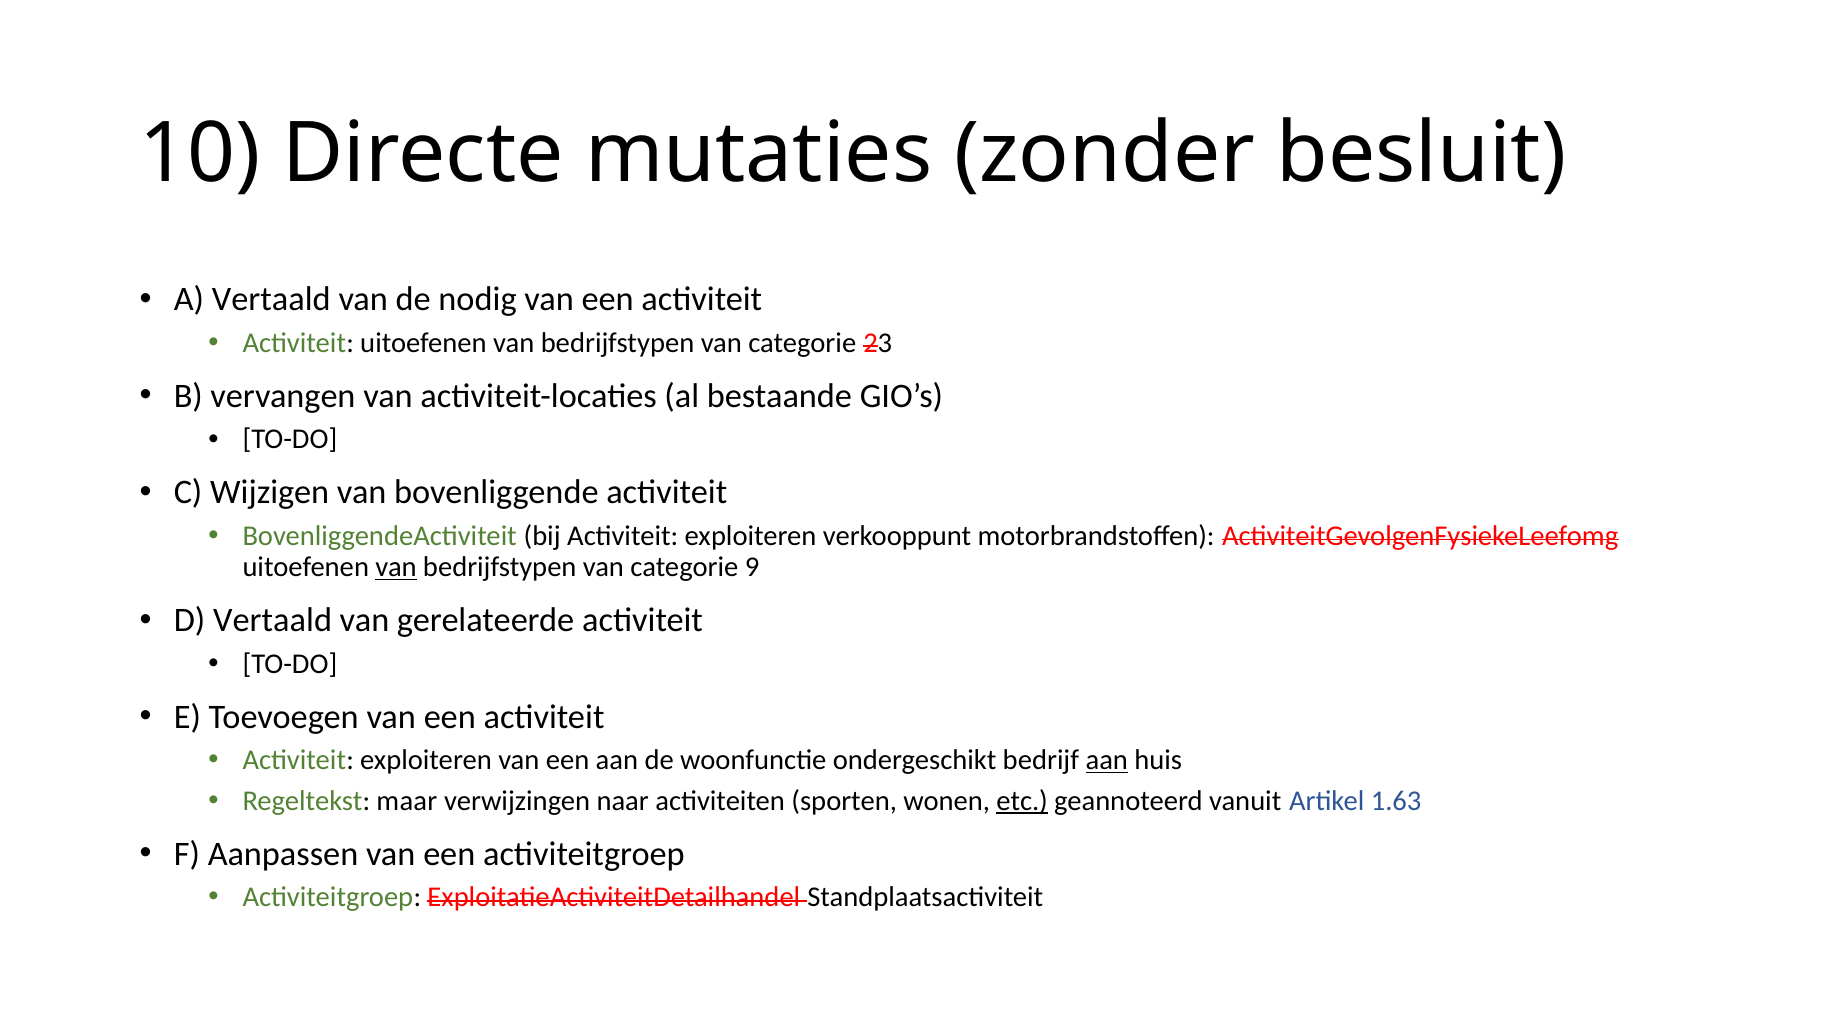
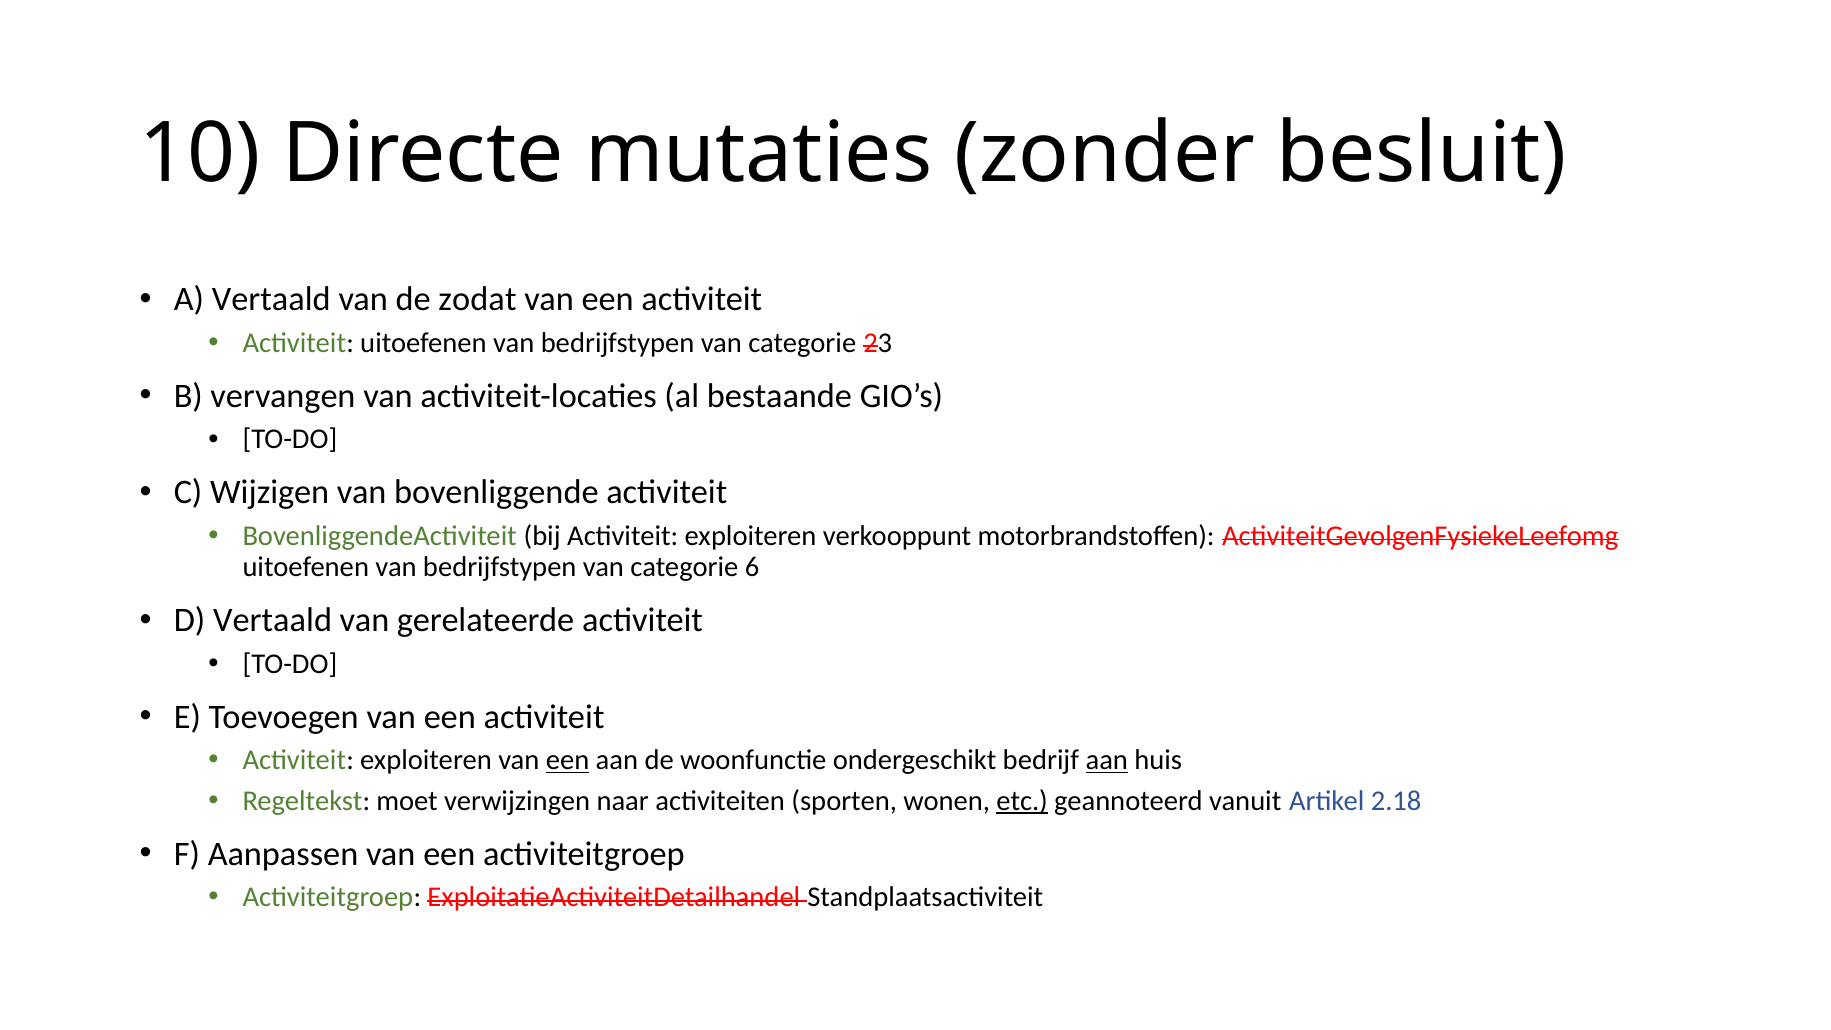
nodig: nodig -> zodat (477, 299)
van underline: present -> none (396, 567)
9: 9 -> 6 (752, 567)
een underline: none -> present (568, 760)
maar: maar -> moet (407, 801)
1.63: 1.63 -> 2.18 (1396, 801)
